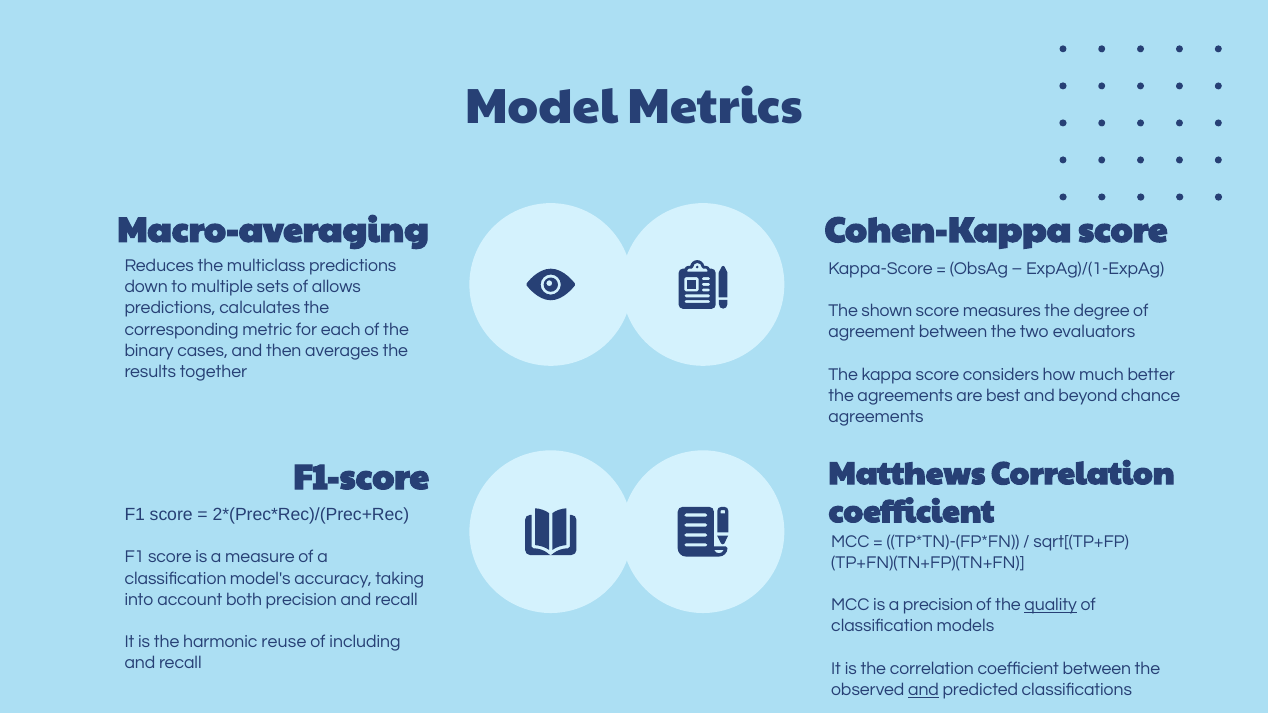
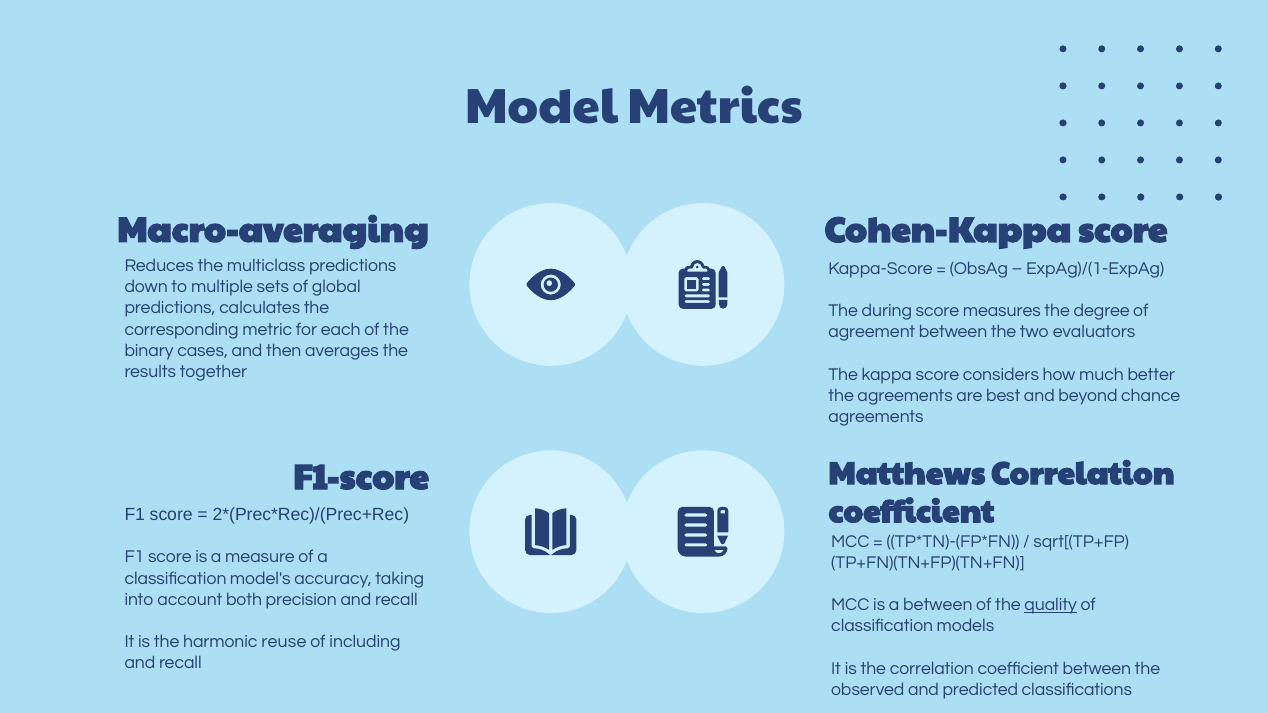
allows: allows -> global (336, 287)
shown: shown -> during (887, 311)
a precision: precision -> between (938, 605)
and underline: present -> none (924, 690)
